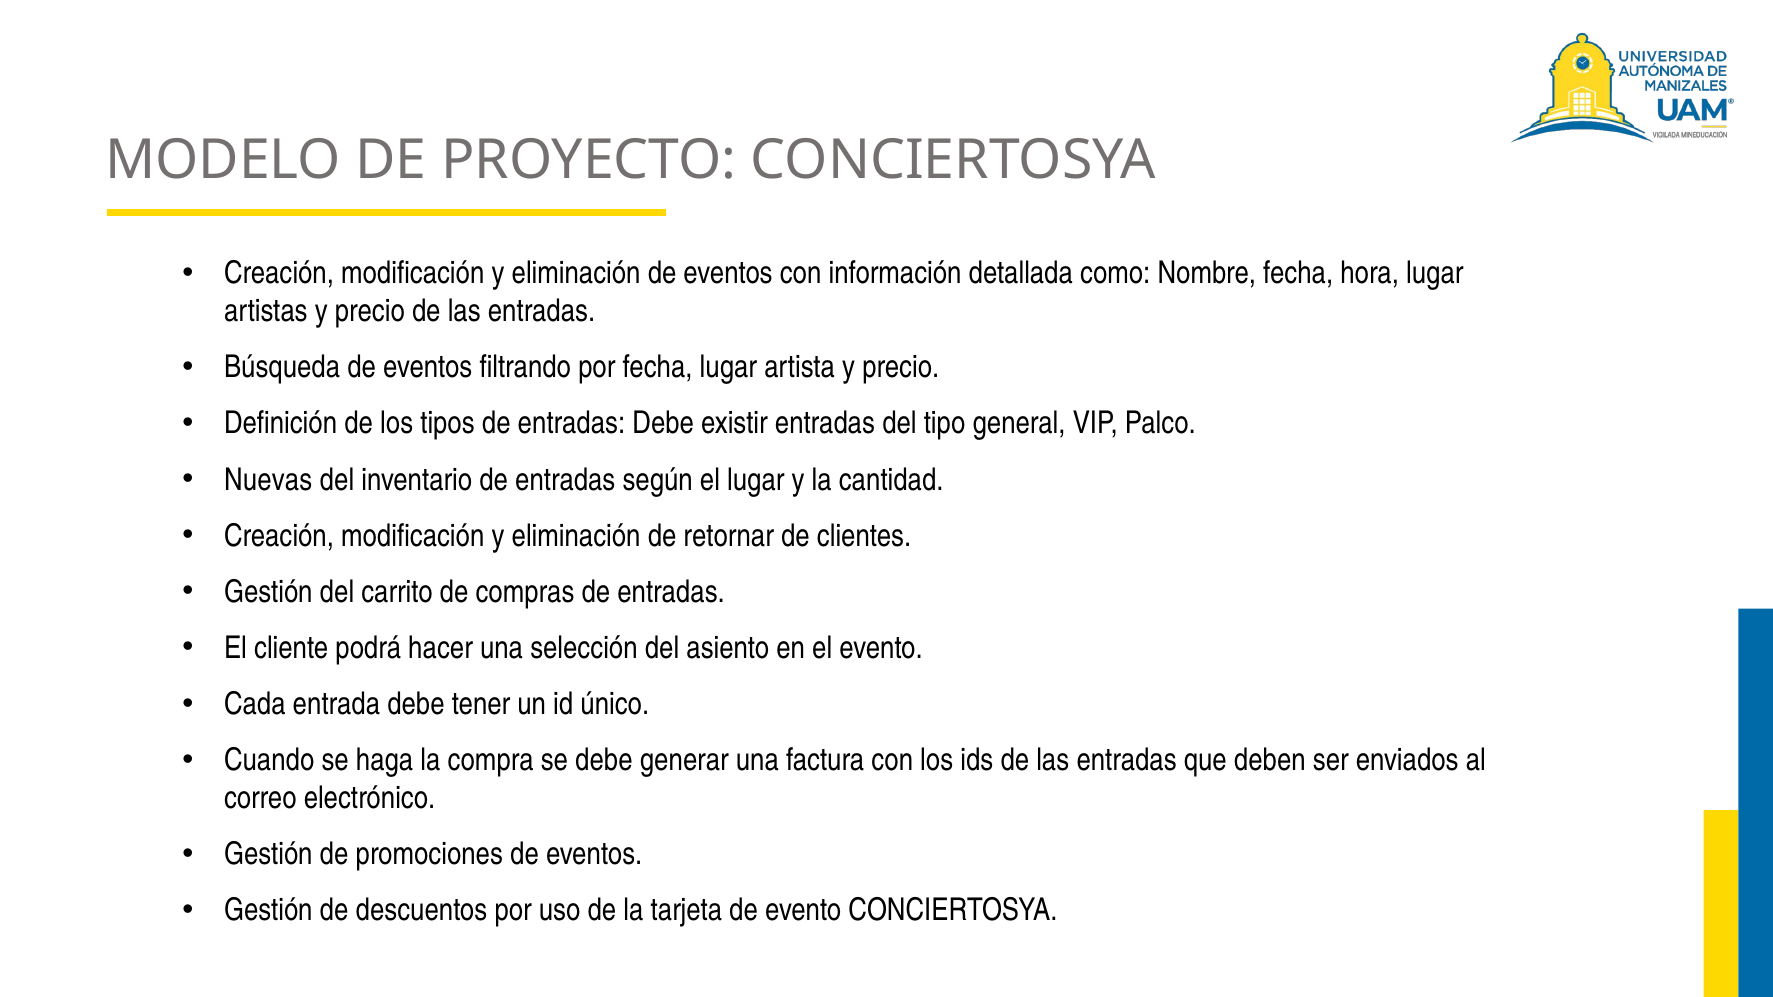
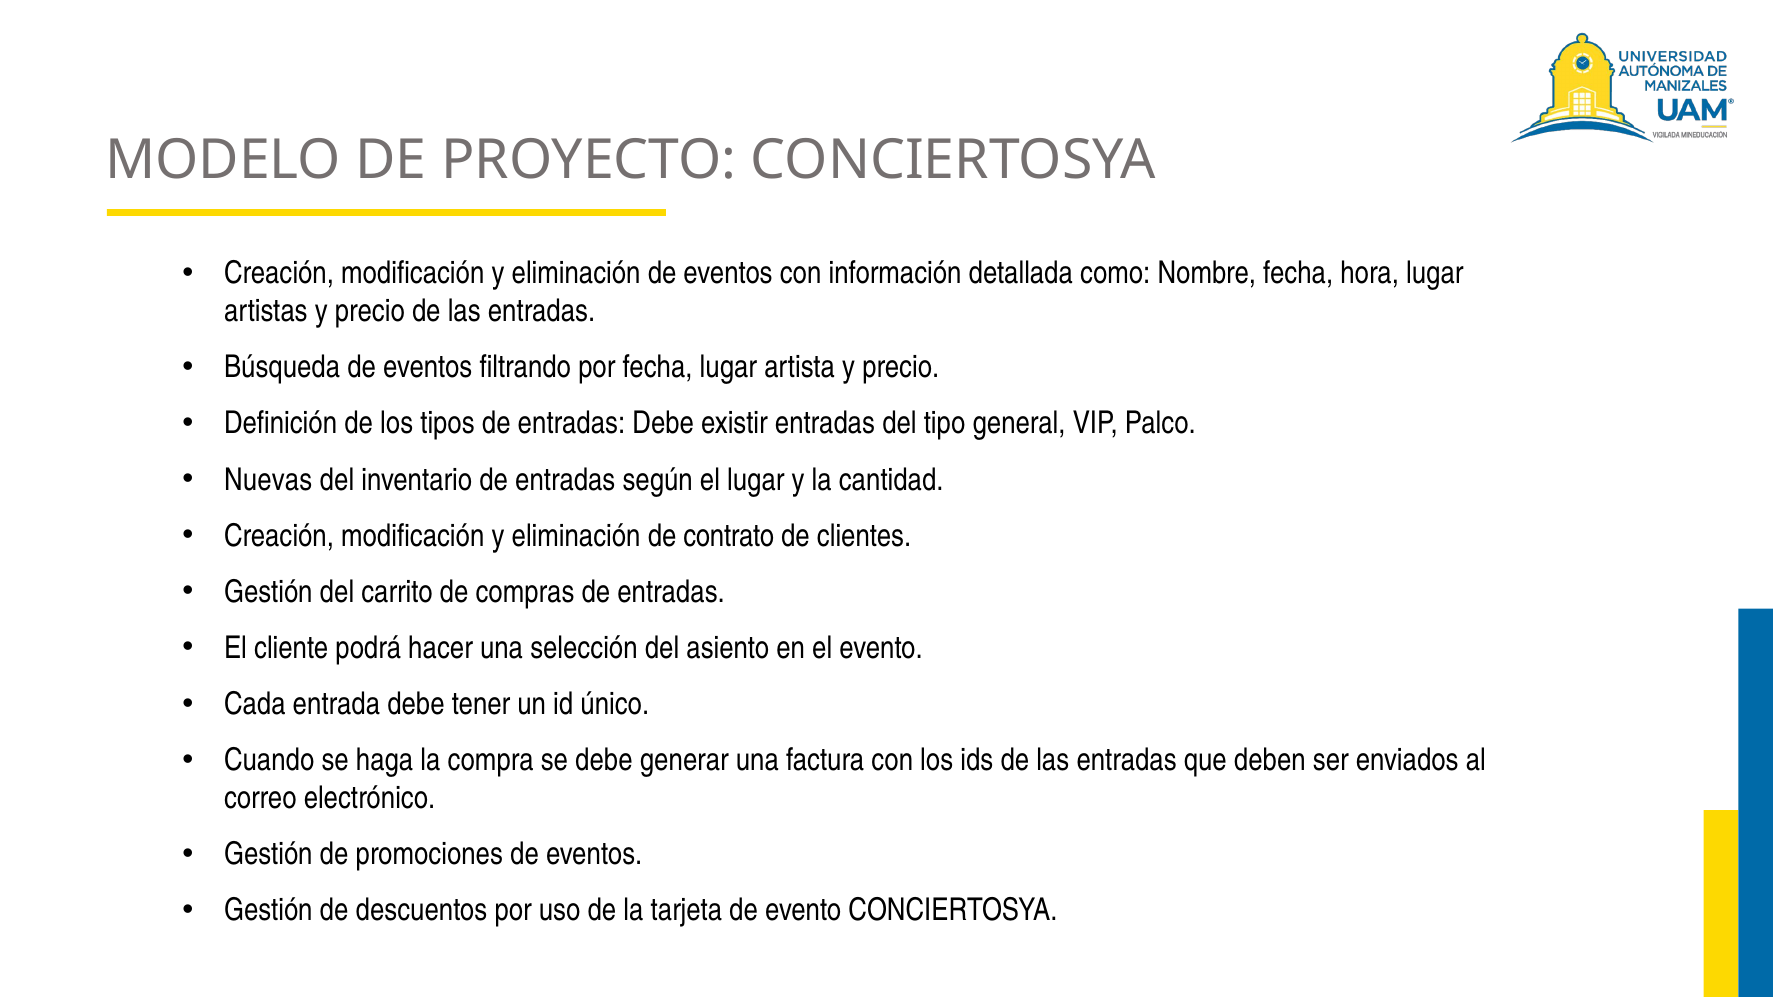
retornar: retornar -> contrato (729, 536)
